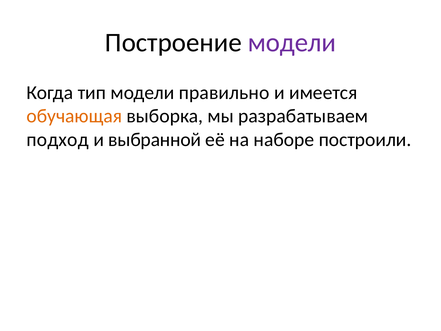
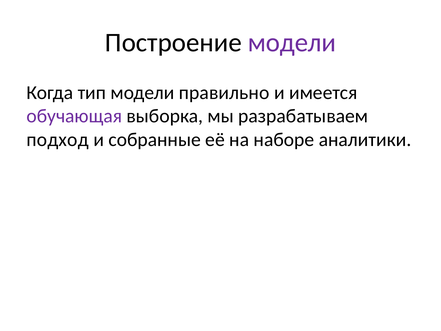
обучающая colour: orange -> purple (74, 116)
выбранной: выбранной -> собранные (155, 140)
построили: построили -> аналитики (365, 140)
